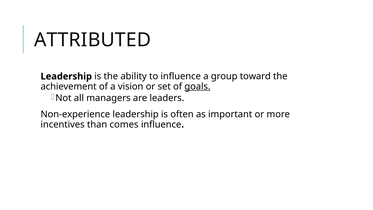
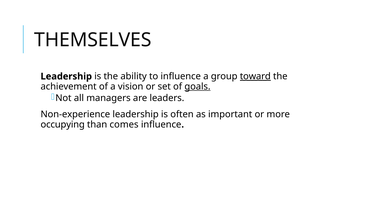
ATTRIBUTED: ATTRIBUTED -> THEMSELVES (93, 40)
toward underline: none -> present (255, 76)
incentives: incentives -> occupying (63, 124)
